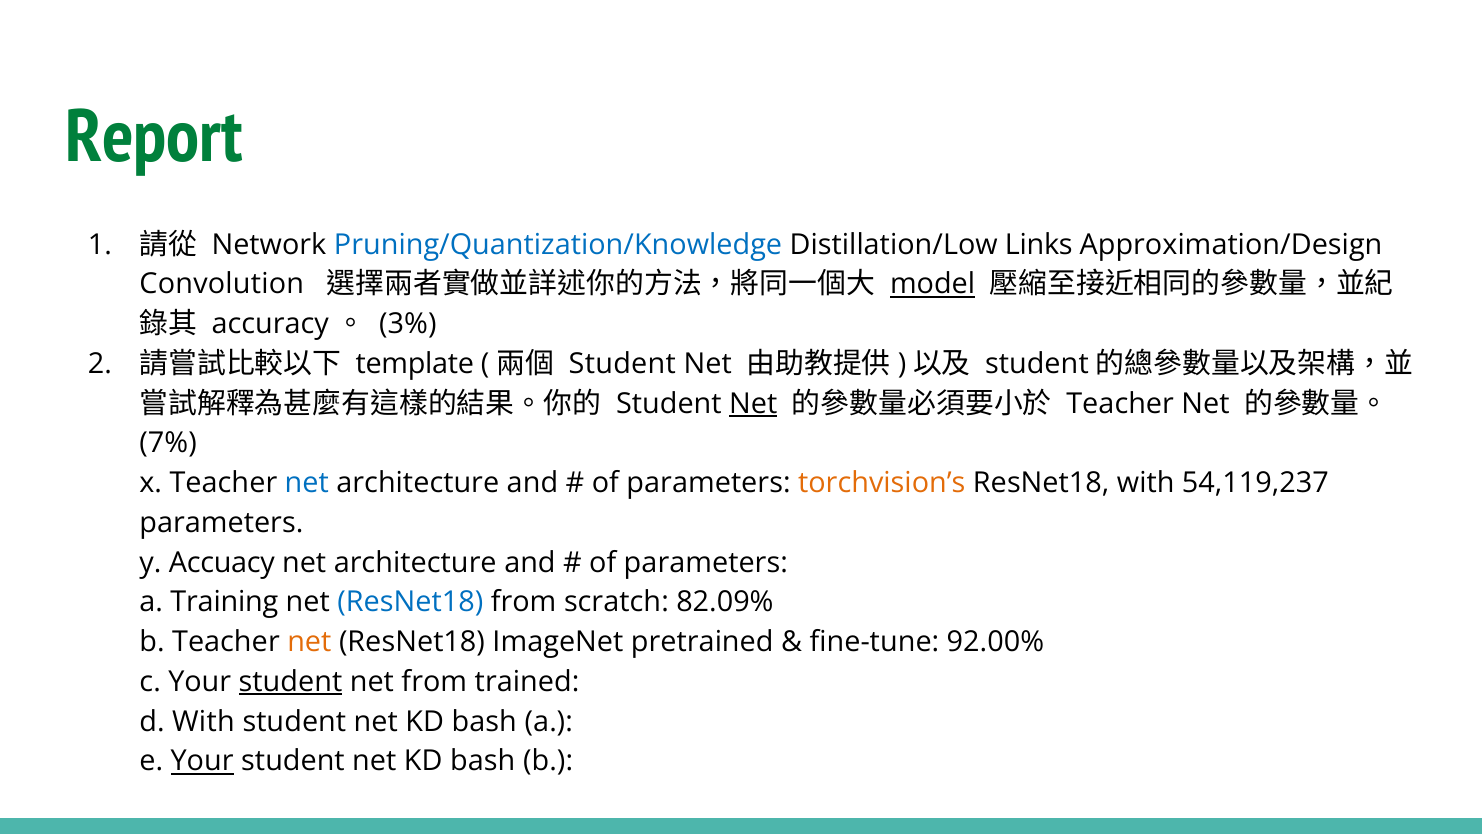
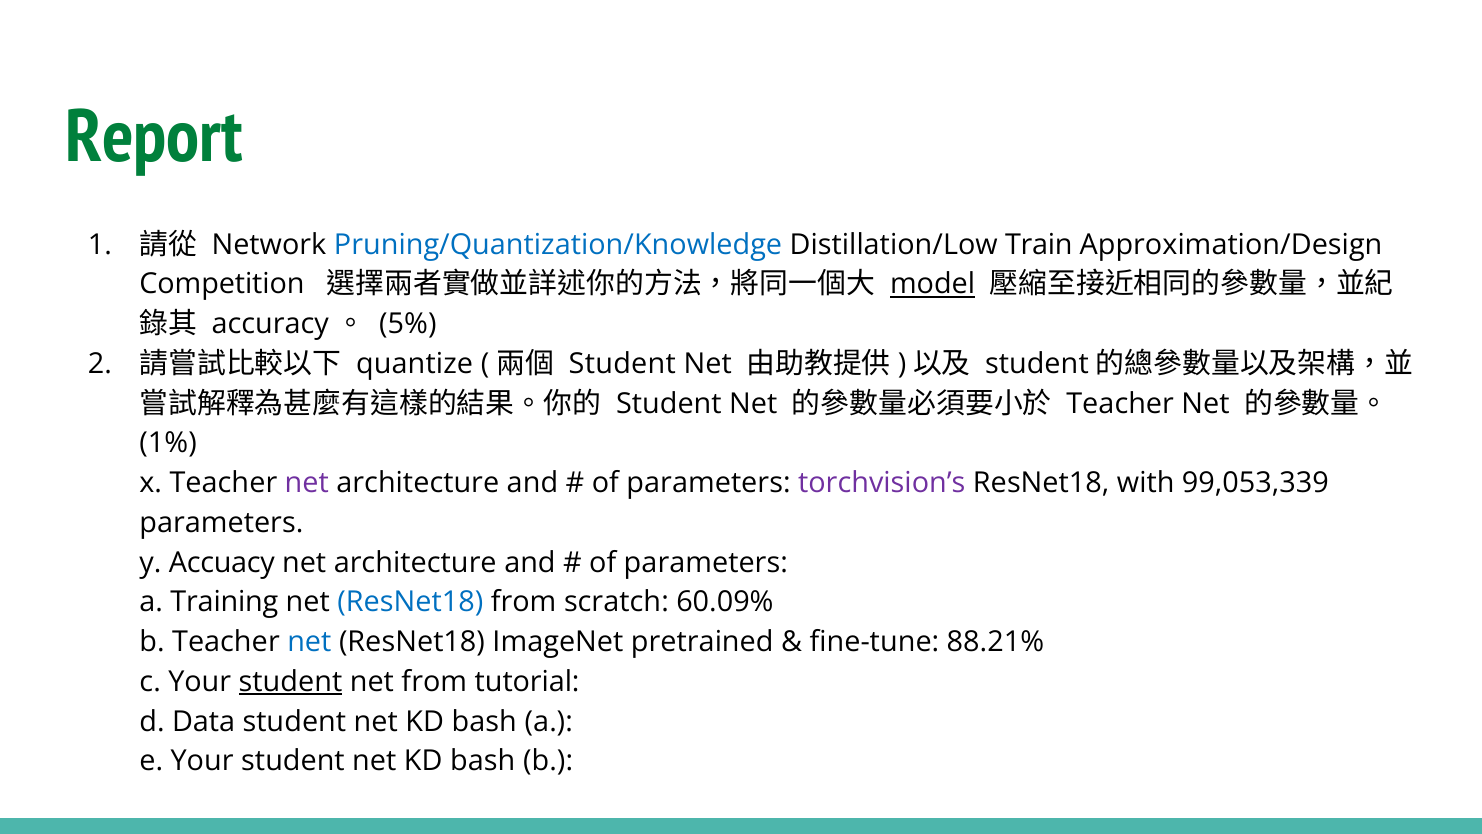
Links: Links -> Train (1039, 245)
Convolution: Convolution -> Competition (222, 284)
3%: 3% -> 5% (408, 324)
template: template -> quantize (415, 364)
Net underline: present -> none (753, 403)
7%: 7% -> 1% (168, 443)
net colour: blue -> purple (307, 483)
torchvision’s colour: orange -> purple (882, 483)
54,119,237: 54,119,237 -> 99,053,339 (1255, 483)
82.09%: 82.09% -> 60.09% (725, 602)
net colour: orange -> blue (309, 642)
92.00%: 92.00% -> 88.21% (995, 642)
trained: trained -> tutorial (527, 682)
d With: With -> Data (204, 721)
Your underline: present -> none (202, 761)
